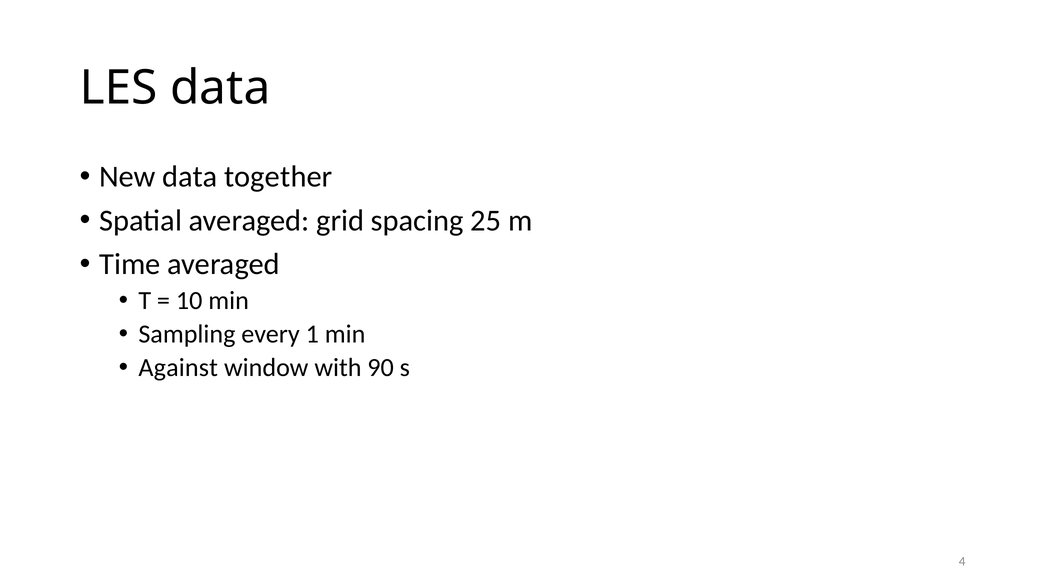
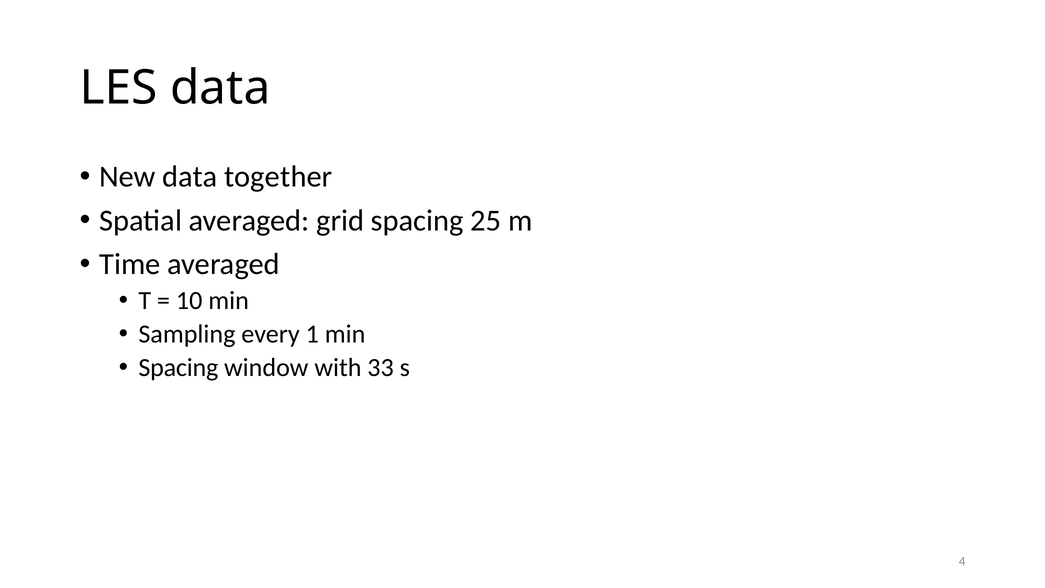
Against: Against -> Spacing (178, 368)
90: 90 -> 33 (381, 368)
